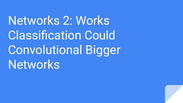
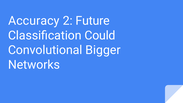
Networks: Networks -> Accuracy (34, 21)
Works: Works -> Future (93, 21)
